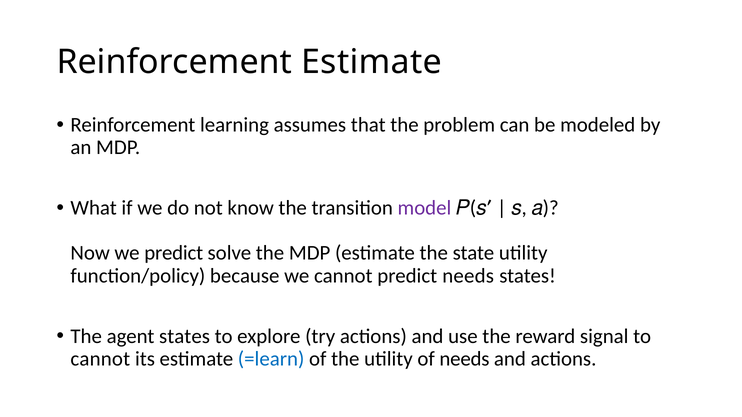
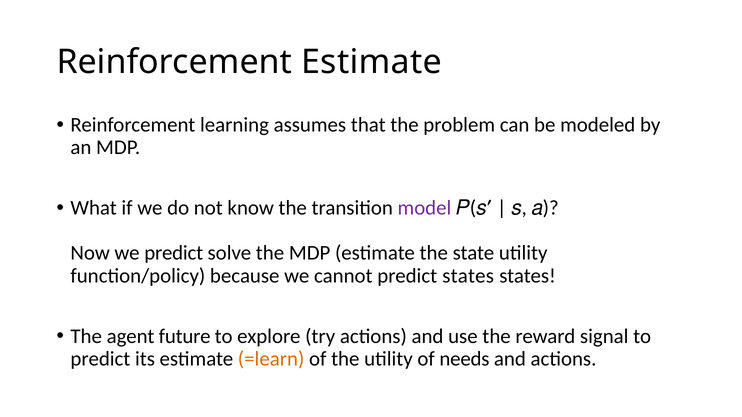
predict needs: needs -> states (468, 276)
agent states: states -> future (185, 336)
cannot: cannot -> predict (100, 359)
=learn colour: blue -> orange (271, 359)
